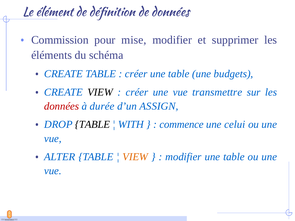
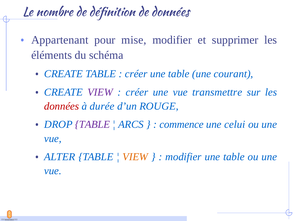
élément: élément -> nombre (55, 12)
Commission: Commission -> Appartenant (60, 40)
budgets: budgets -> courant (233, 74)
VIEW colour: black -> purple (100, 92)
ASSIGN: ASSIGN -> ROUGE (159, 106)
TABLE colour: black -> purple (93, 125)
WITH: WITH -> ARCS (131, 125)
